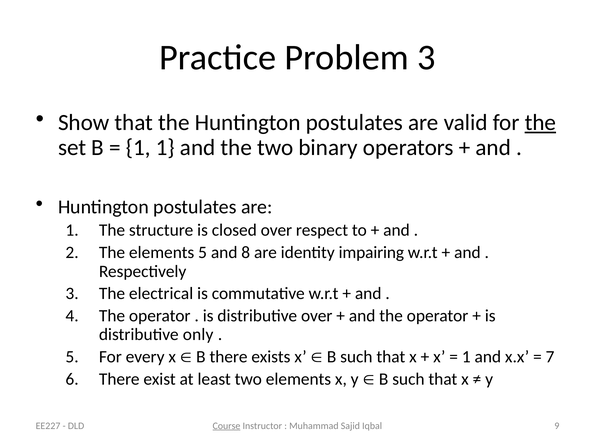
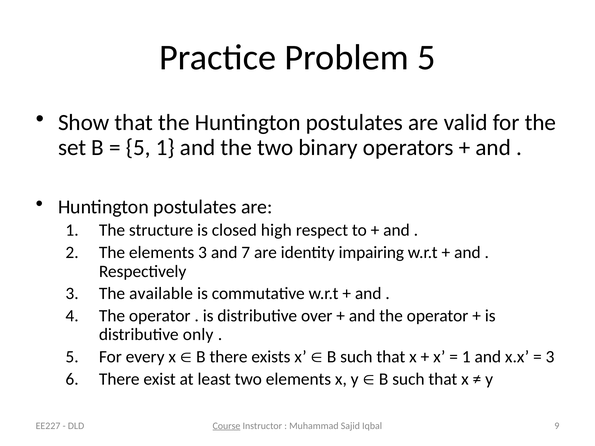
Problem 3: 3 -> 5 (426, 58)
the underline: present -> none (540, 123)
1: 1 -> 5 (138, 148)
closed over: over -> high (276, 230)
elements 5: 5 -> 3 (203, 253)
8: 8 -> 7 (246, 253)
electrical: electrical -> available (161, 294)
7: 7 -> 3 (550, 357)
